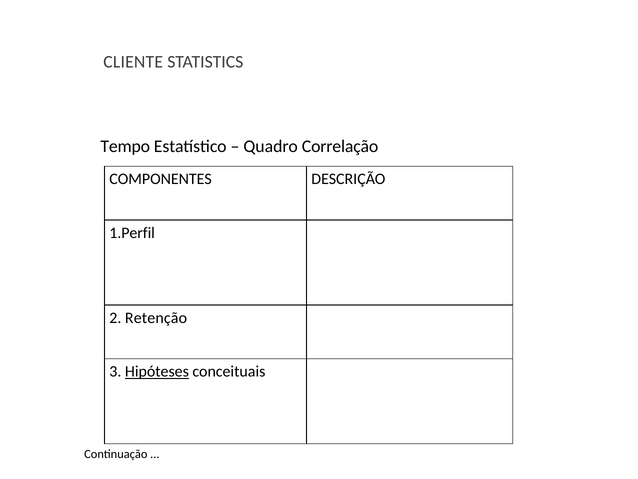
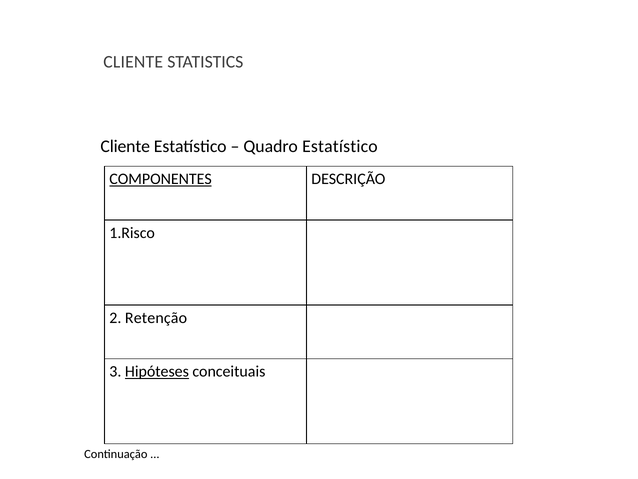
Tempo: Tempo -> Cliente (125, 146)
Quadro Correlação: Correlação -> Estatístico (340, 146)
COMPONENTES underline: none -> present (161, 179)
1.Perfil: 1.Perfil -> 1.Risco (132, 233)
